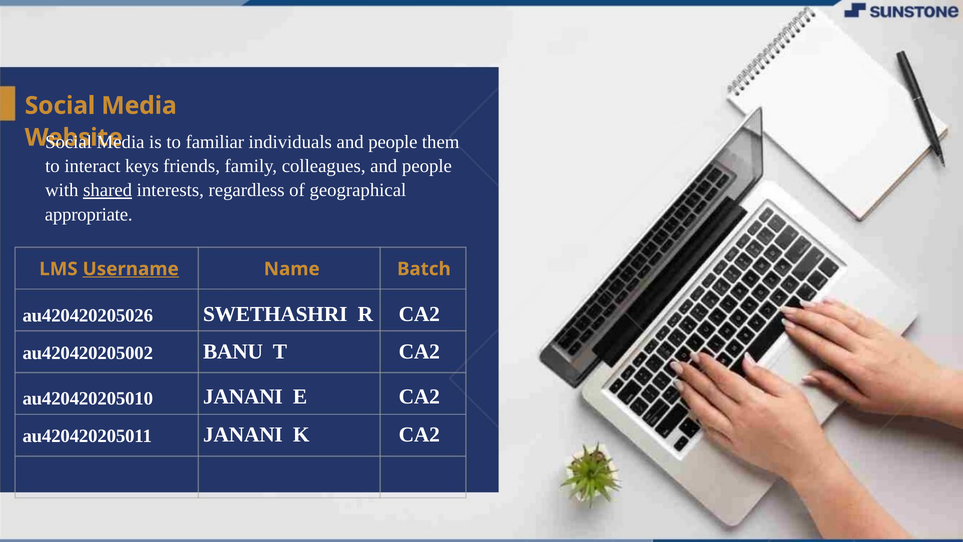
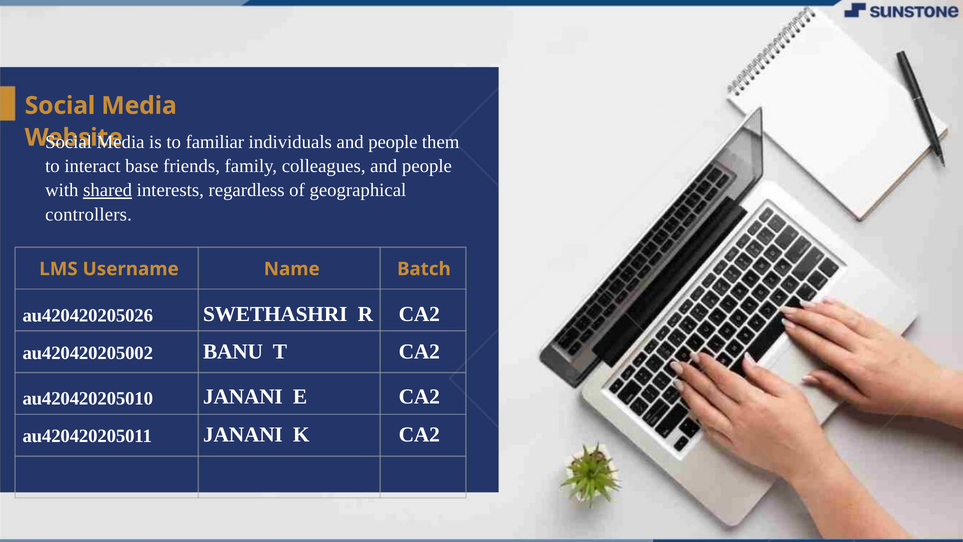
keys: keys -> base (142, 166)
appropriate: appropriate -> controllers (89, 214)
Username underline: present -> none (131, 269)
